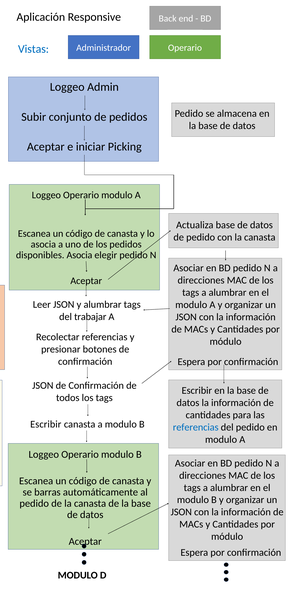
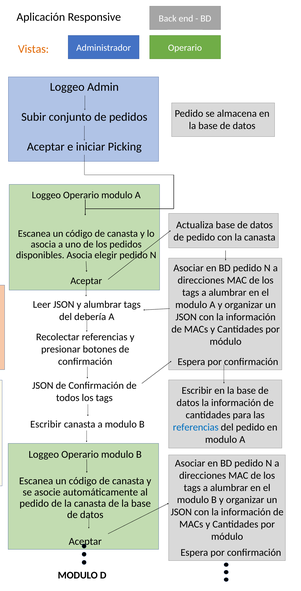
Vistas colour: blue -> orange (33, 49)
trabajar: trabajar -> debería (90, 316)
barras: barras -> asocie (47, 492)
